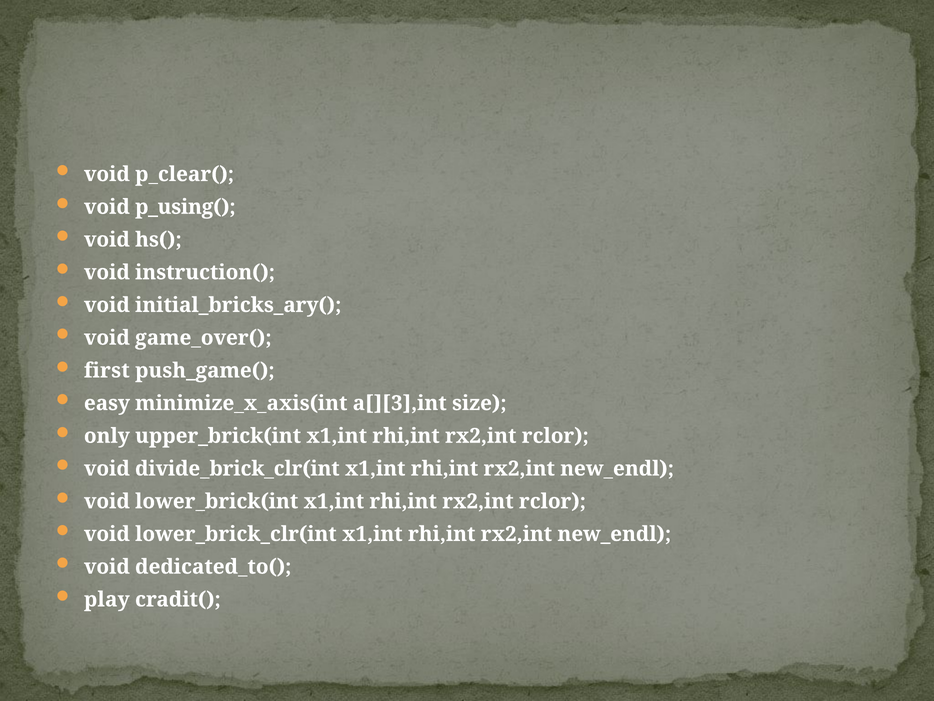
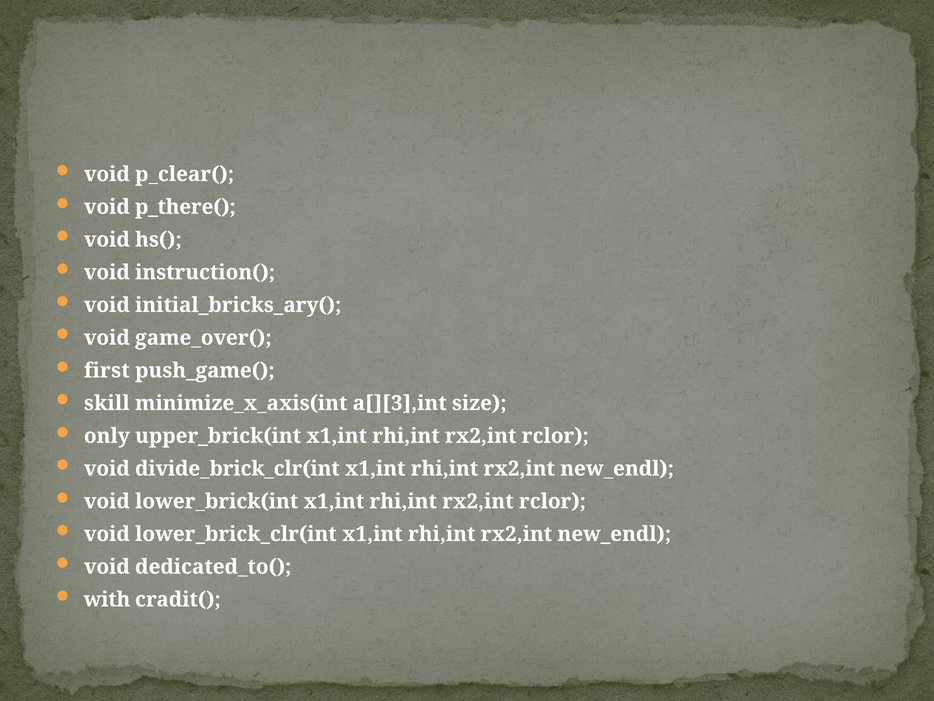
p_using(: p_using( -> p_there( (185, 207)
easy: easy -> skill (107, 403)
play: play -> with (107, 599)
